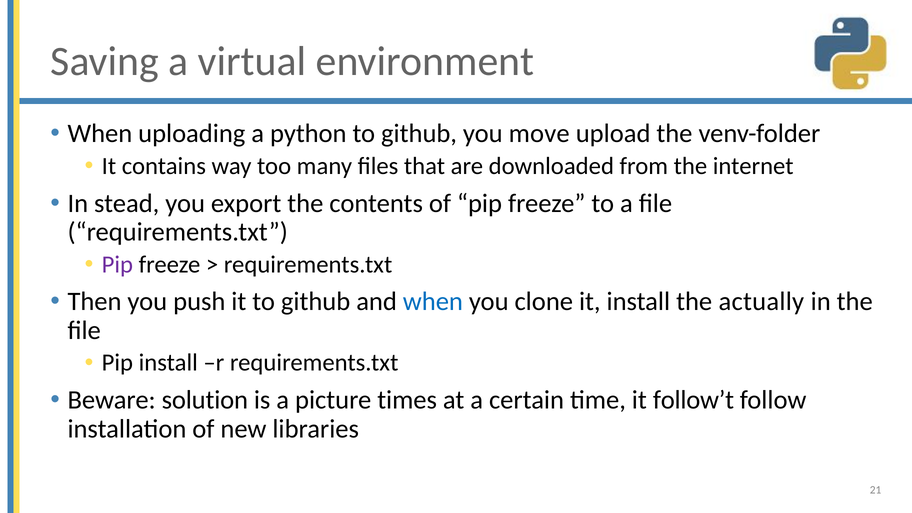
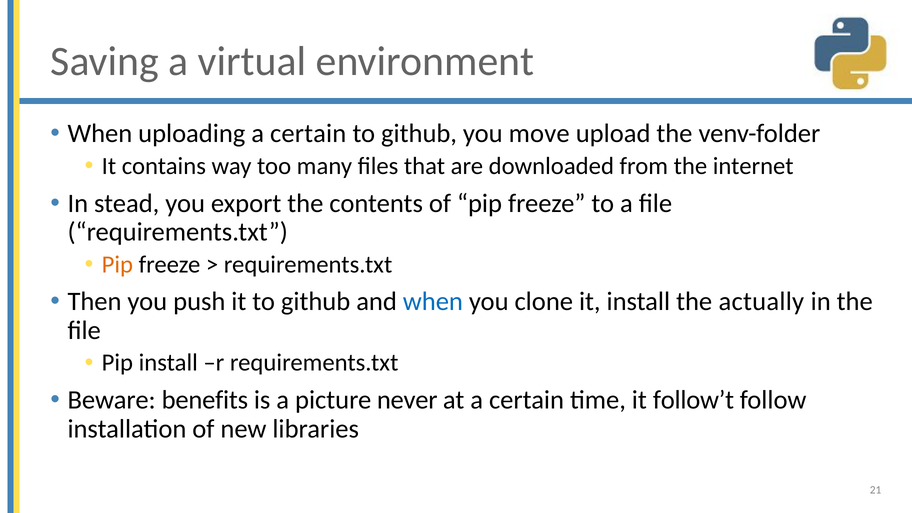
uploading a python: python -> certain (308, 134)
Pip colour: purple -> orange (117, 264)
solution: solution -> benefits (205, 400)
times: times -> never (407, 400)
